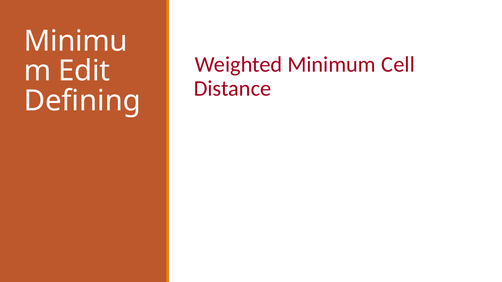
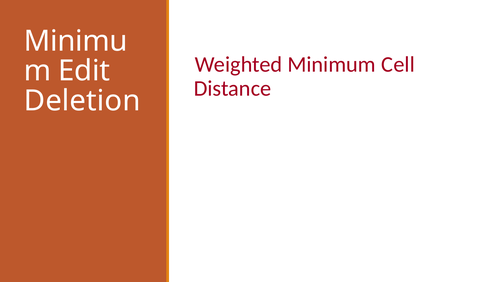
Defining: Defining -> Deletion (82, 101)
